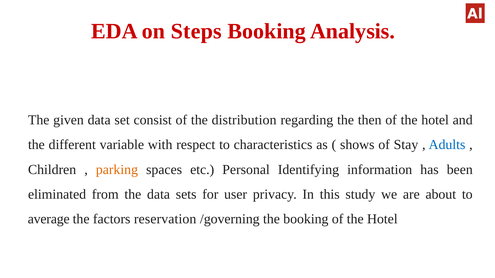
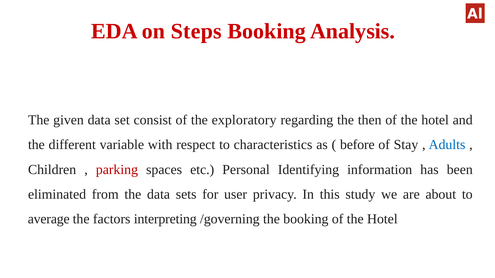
distribution: distribution -> exploratory (244, 120)
shows: shows -> before (357, 145)
parking colour: orange -> red (117, 170)
reservation: reservation -> interpreting (165, 219)
